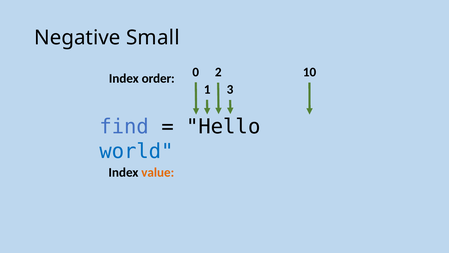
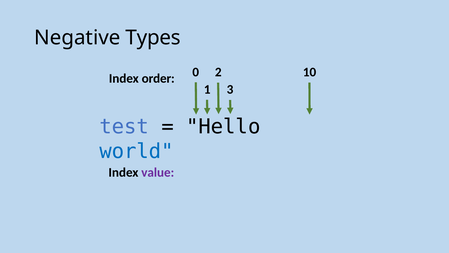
Small: Small -> Types (153, 38)
find: find -> test (124, 127)
value colour: orange -> purple (158, 172)
